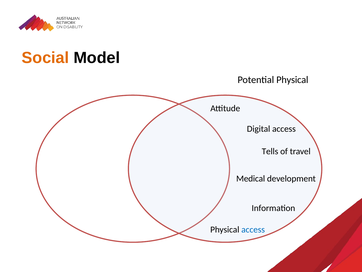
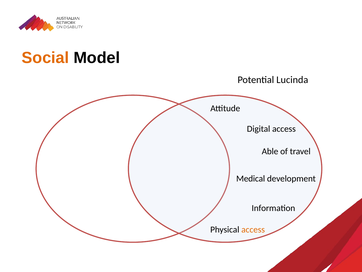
Potential Physical: Physical -> Lucinda (292, 80)
Tells: Tells -> Able (270, 151)
access colour: blue -> orange (253, 229)
